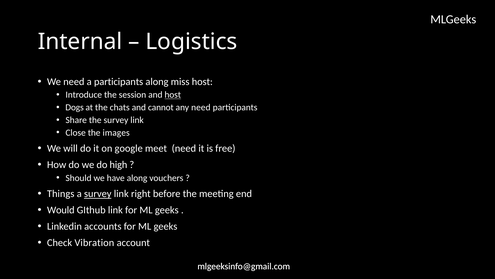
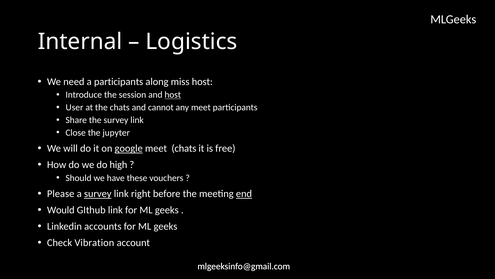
Dogs: Dogs -> User (74, 107)
any need: need -> meet (201, 107)
images: images -> jupyter (116, 132)
google underline: none -> present (129, 148)
meet need: need -> chats (184, 148)
have along: along -> these (137, 178)
Things: Things -> Please (61, 193)
end underline: none -> present (244, 193)
